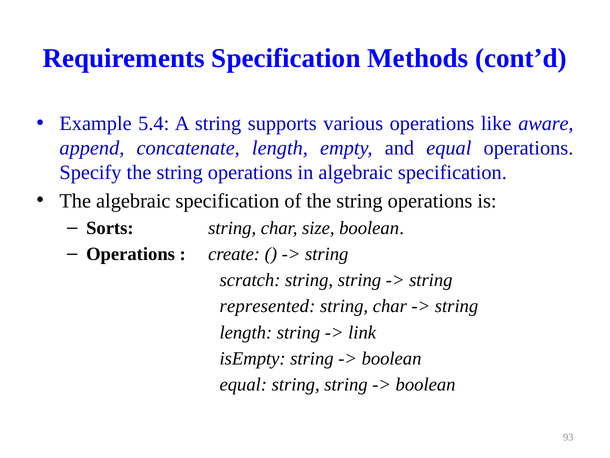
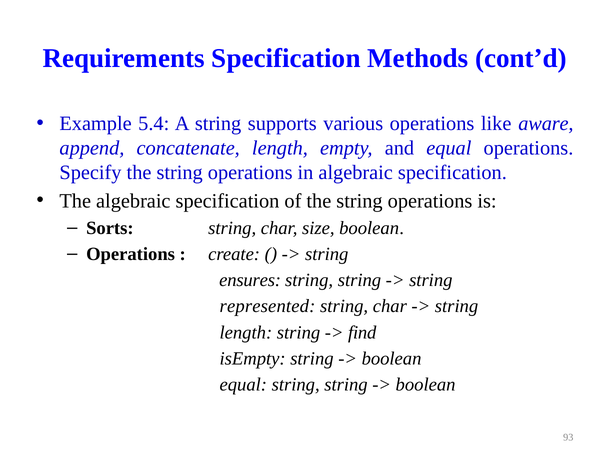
scratch: scratch -> ensures (250, 280)
link: link -> find (362, 332)
